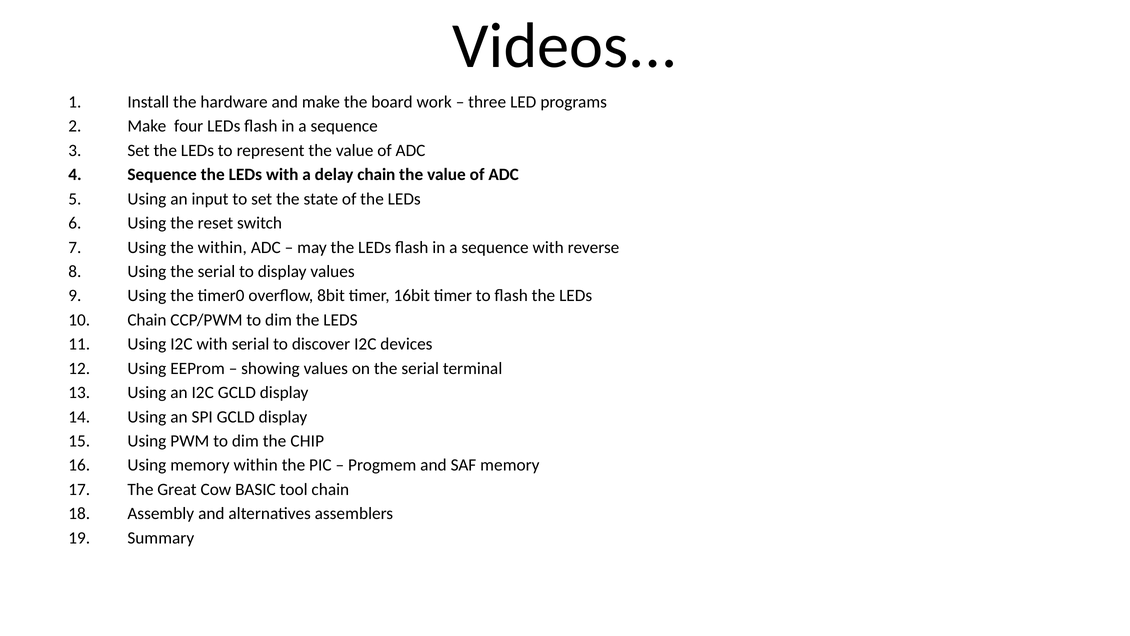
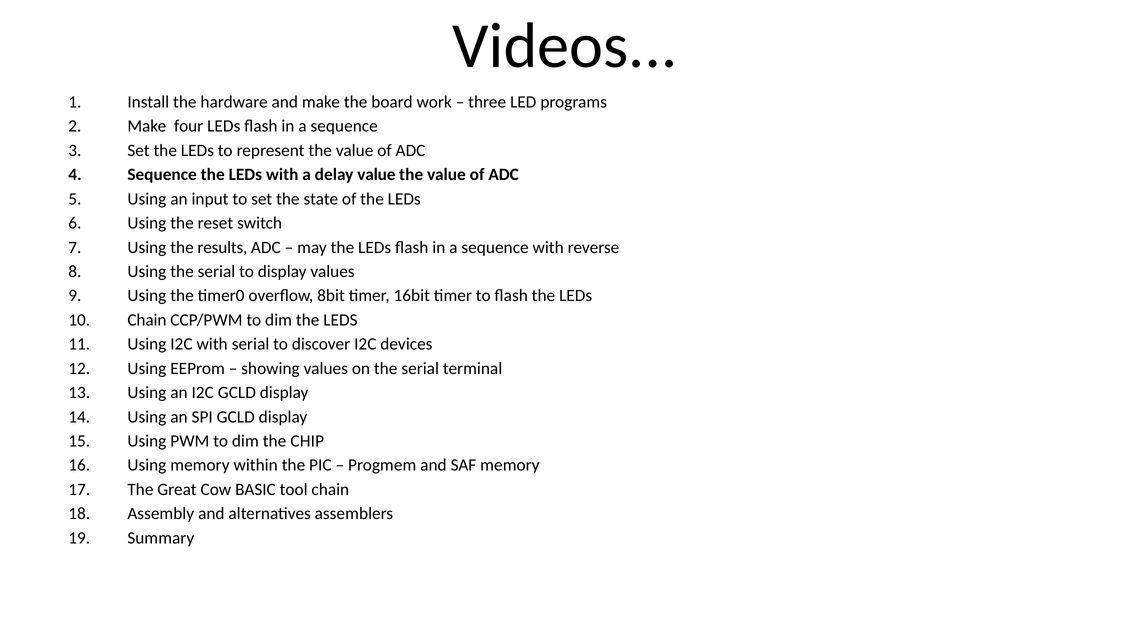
delay chain: chain -> value (376, 175)
the within: within -> results (222, 247)
